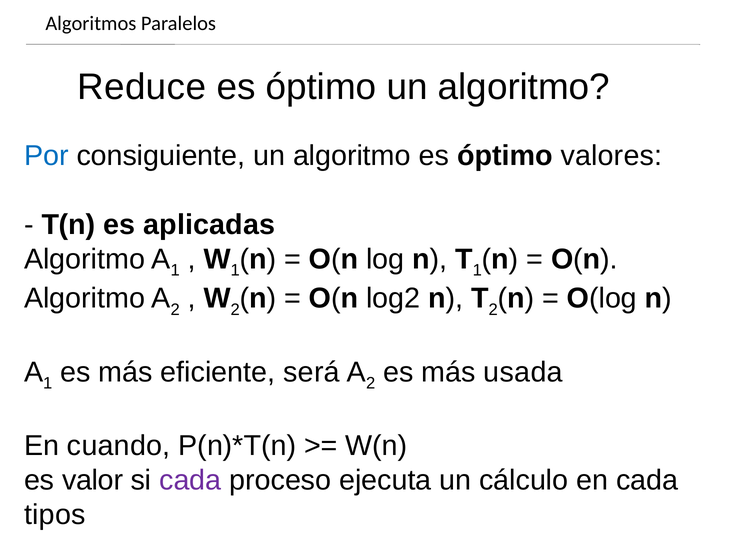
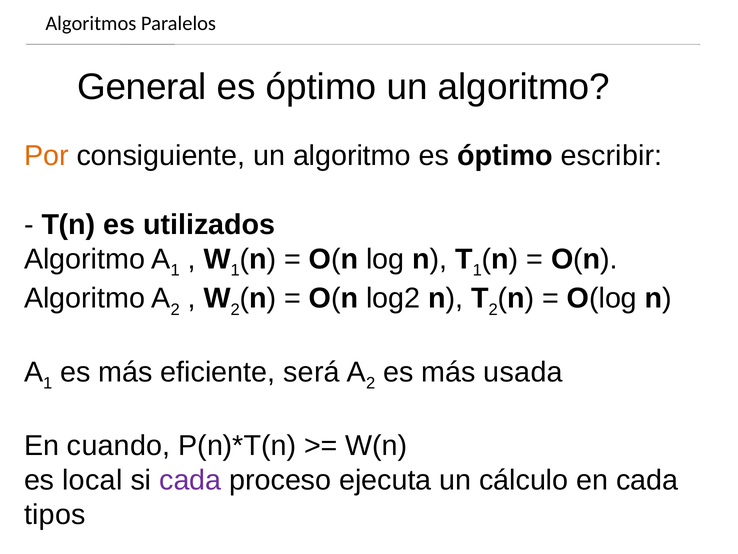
Reduce: Reduce -> General (142, 87)
Por colour: blue -> orange (46, 156)
valores: valores -> escribir (611, 156)
aplicadas: aplicadas -> utilizados (209, 225)
valor: valor -> local (92, 480)
